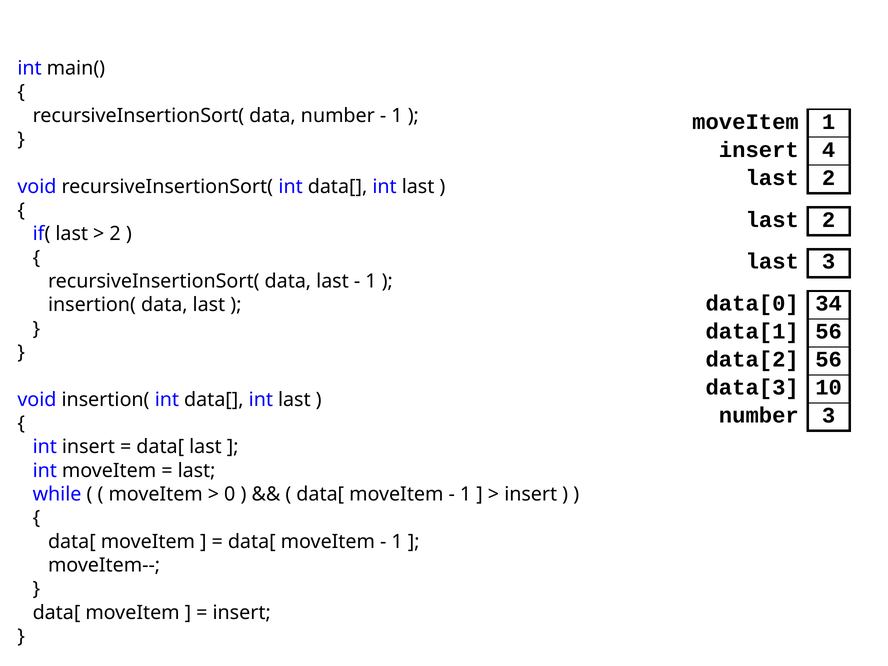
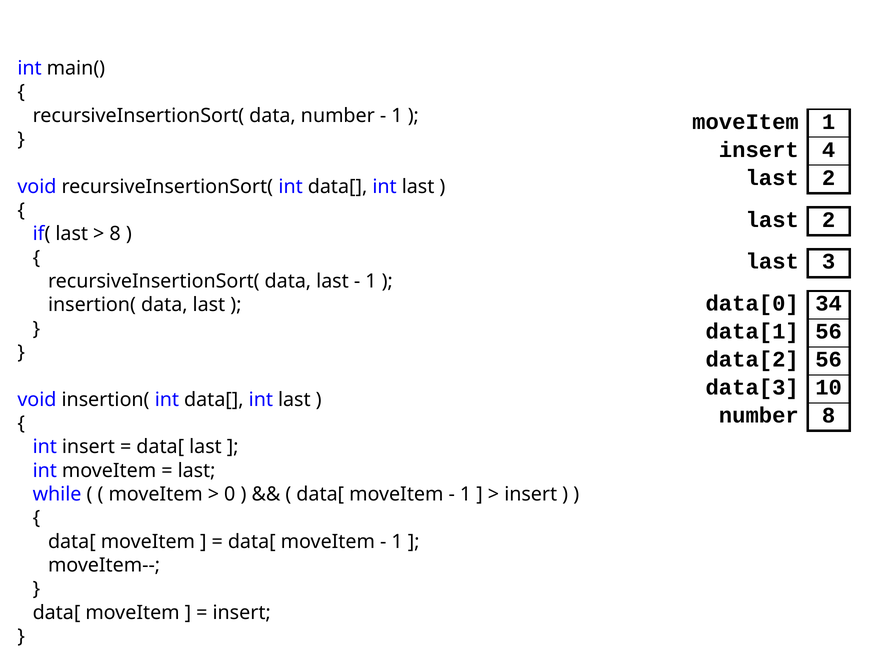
2: 2 -> 8 (115, 234)
number 3: 3 -> 8 (829, 415)
